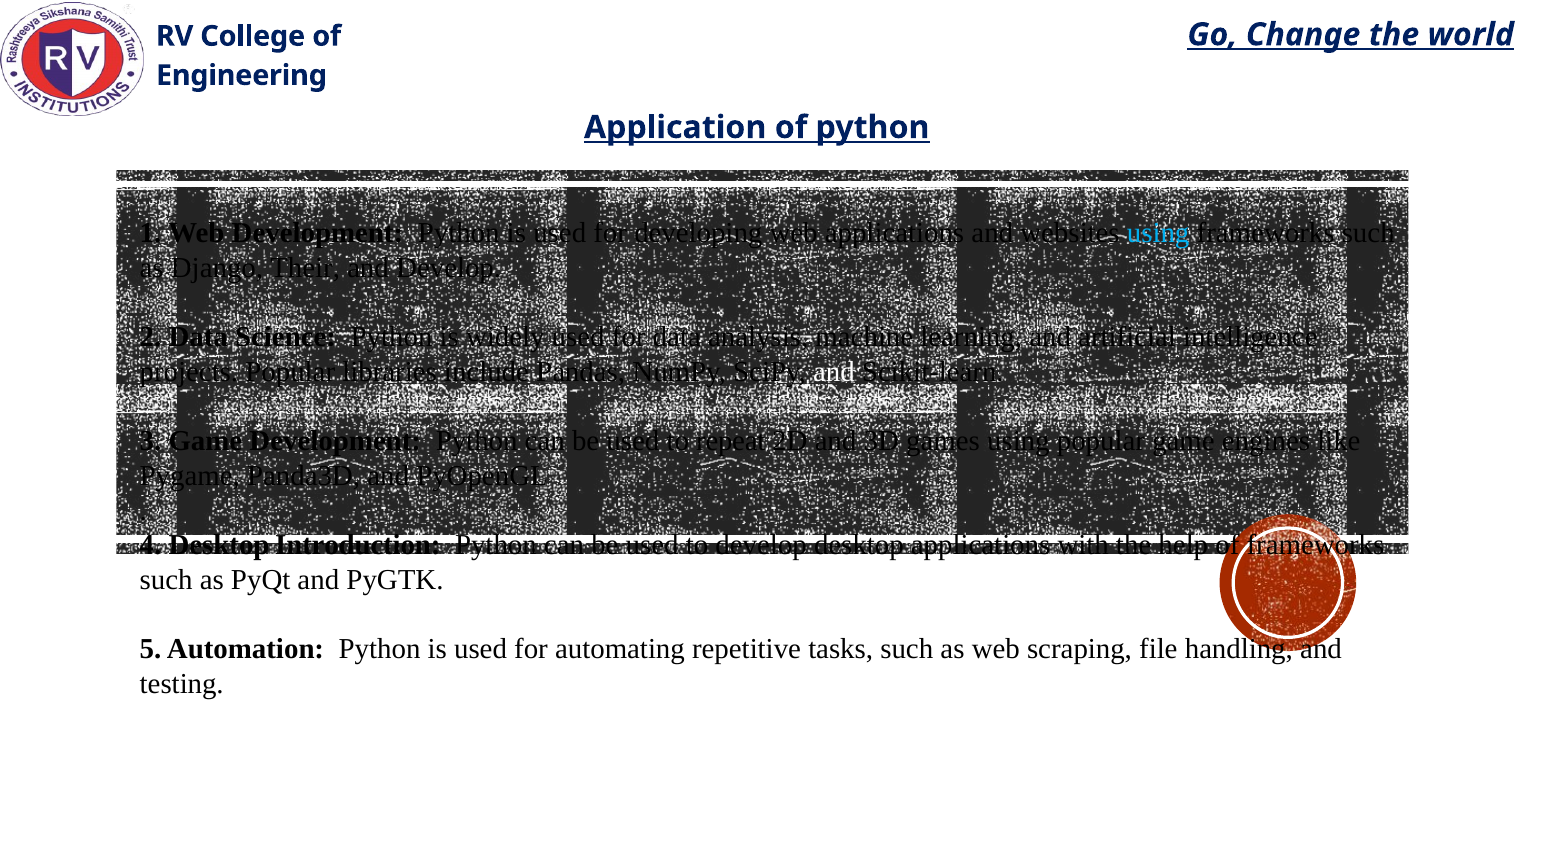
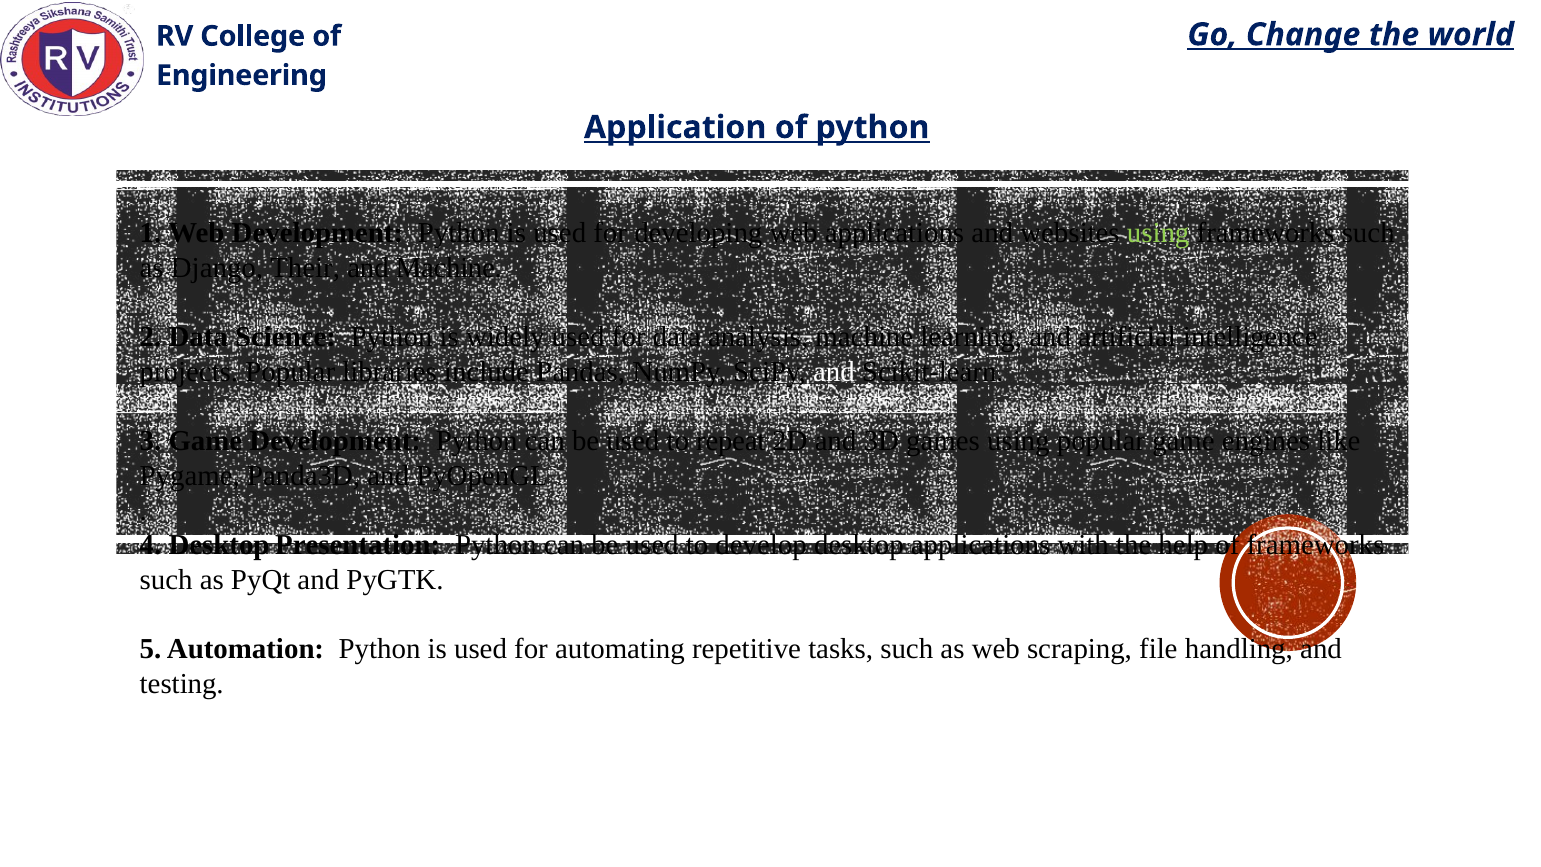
using colour: light blue -> light green (1158, 233)
and Develop: Develop -> Machine (449, 268)
Introduction: Introduction -> Presentation (358, 545)
